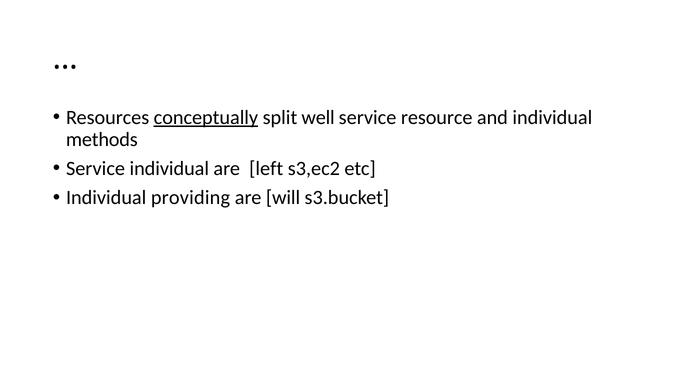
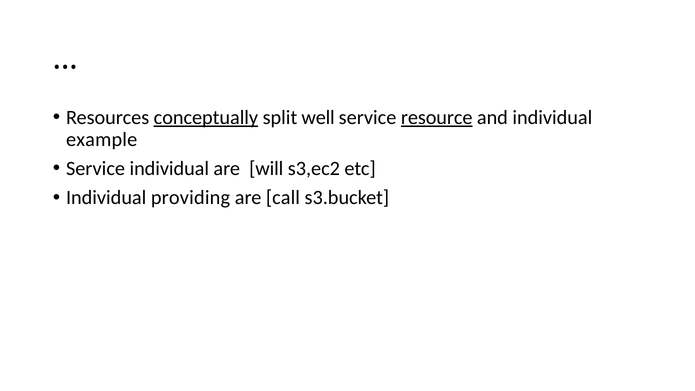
resource underline: none -> present (437, 118)
methods: methods -> example (102, 139)
left: left -> will (266, 169)
will: will -> call (283, 198)
